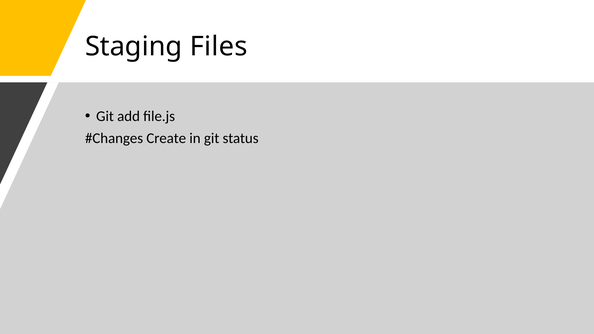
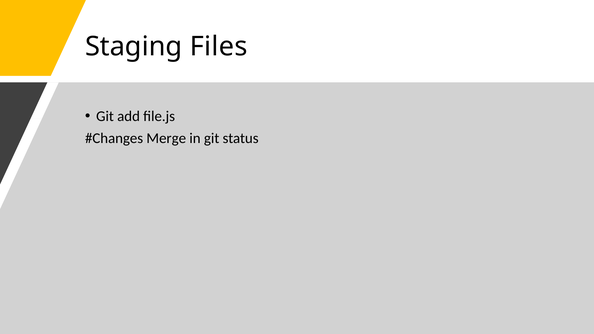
Create: Create -> Merge (166, 138)
